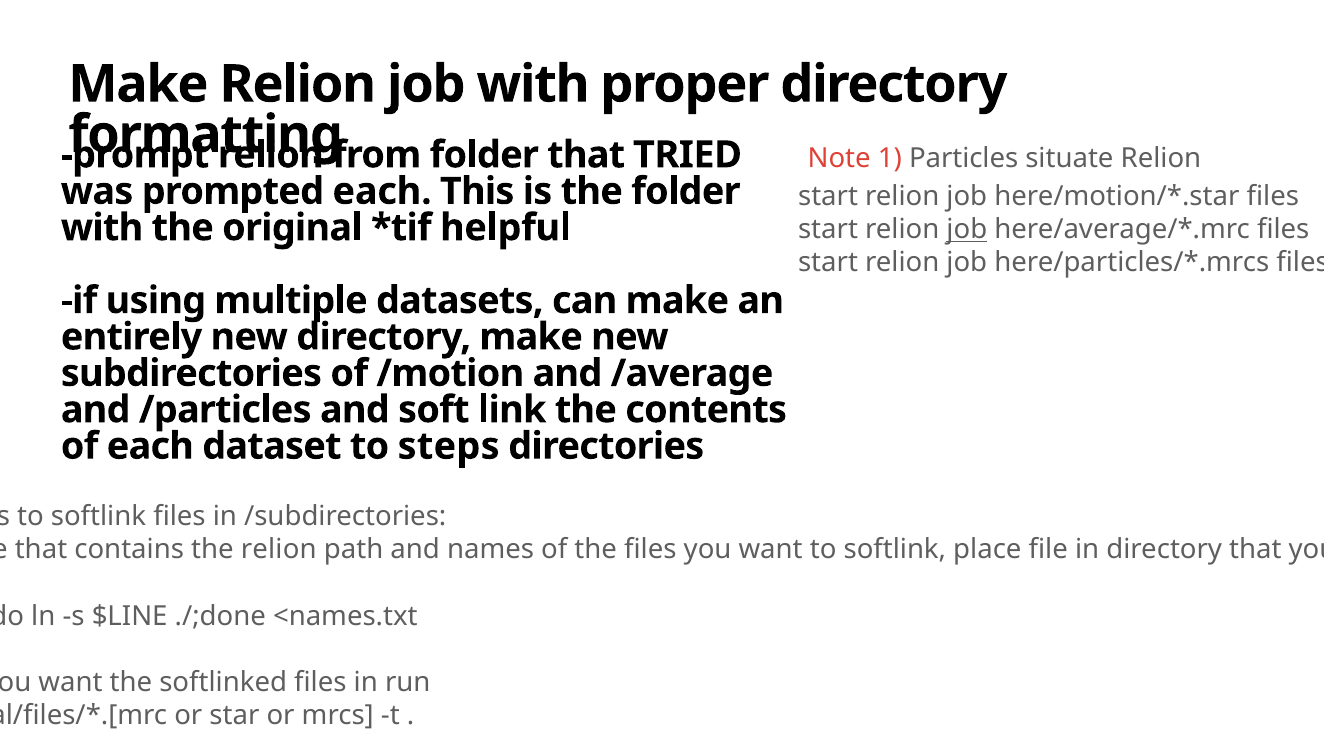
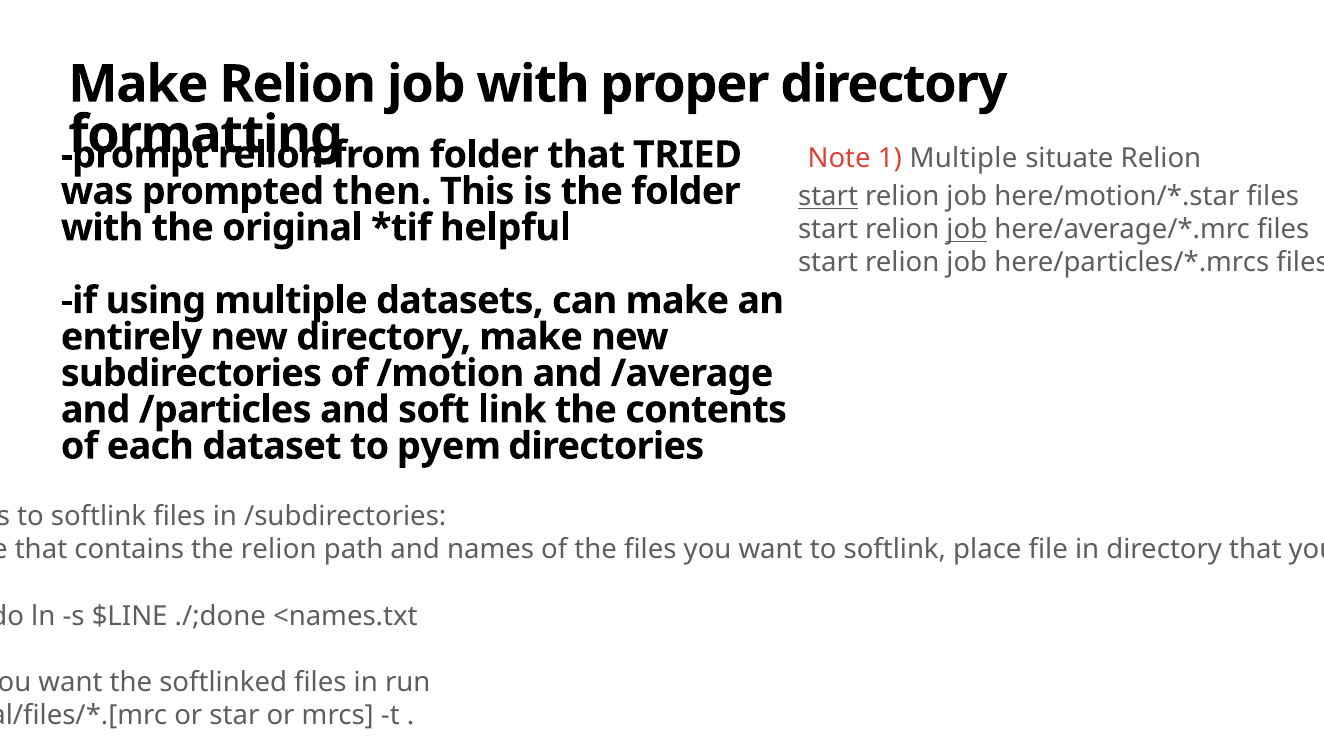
1 Particles: Particles -> Multiple (963, 159)
prompted each: each -> then (382, 191)
start underline: none -> present (828, 196)
steps: steps -> pyem (449, 446)
